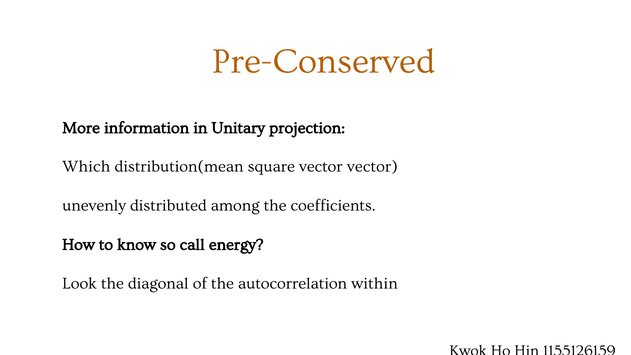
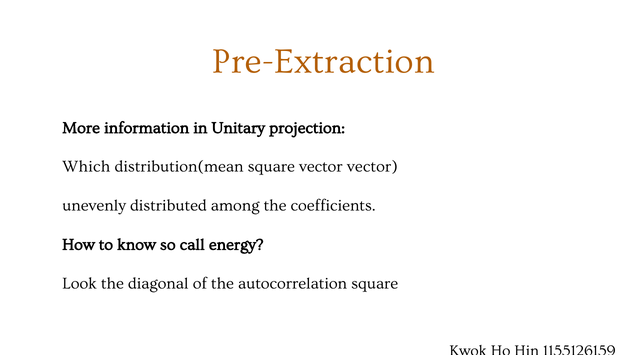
Pre-Conserved: Pre-Conserved -> Pre-Extraction (323, 61)
autocorrelation within: within -> square (375, 283)
